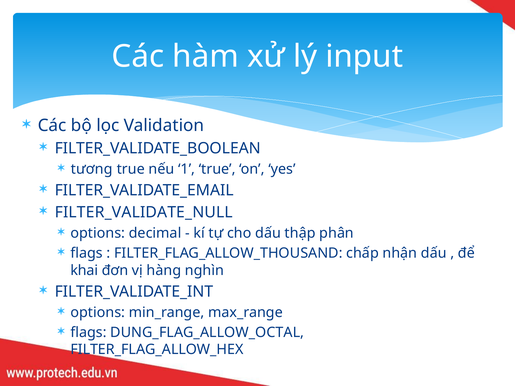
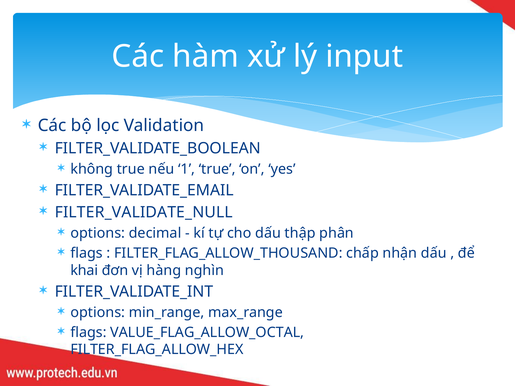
tương: tương -> không (92, 169)
DUNG_FLAG_ALLOW_OCTAL: DUNG_FLAG_ALLOW_OCTAL -> VALUE_FLAG_ALLOW_OCTAL (207, 333)
